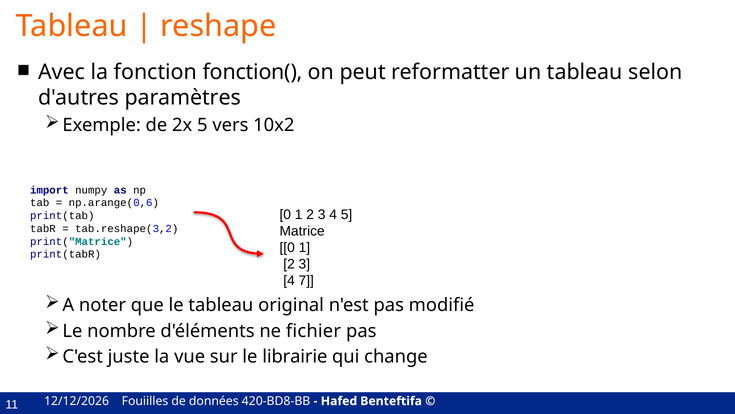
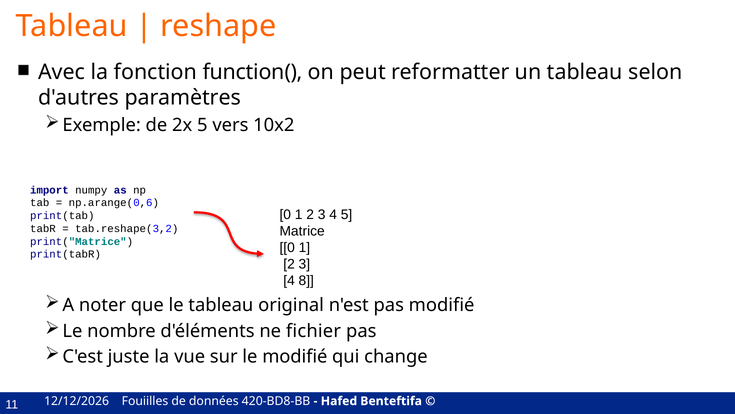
fonction(: fonction( -> function( (253, 72)
7: 7 -> 8 (306, 280)
le librairie: librairie -> modifié (295, 356)
